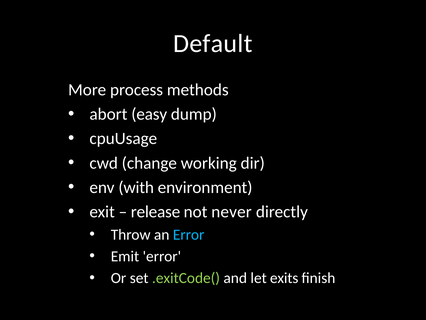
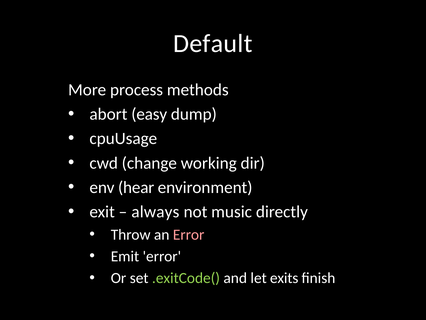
with: with -> hear (136, 187)
release: release -> always (155, 212)
never: never -> music (232, 212)
Error colour: light blue -> pink (189, 234)
